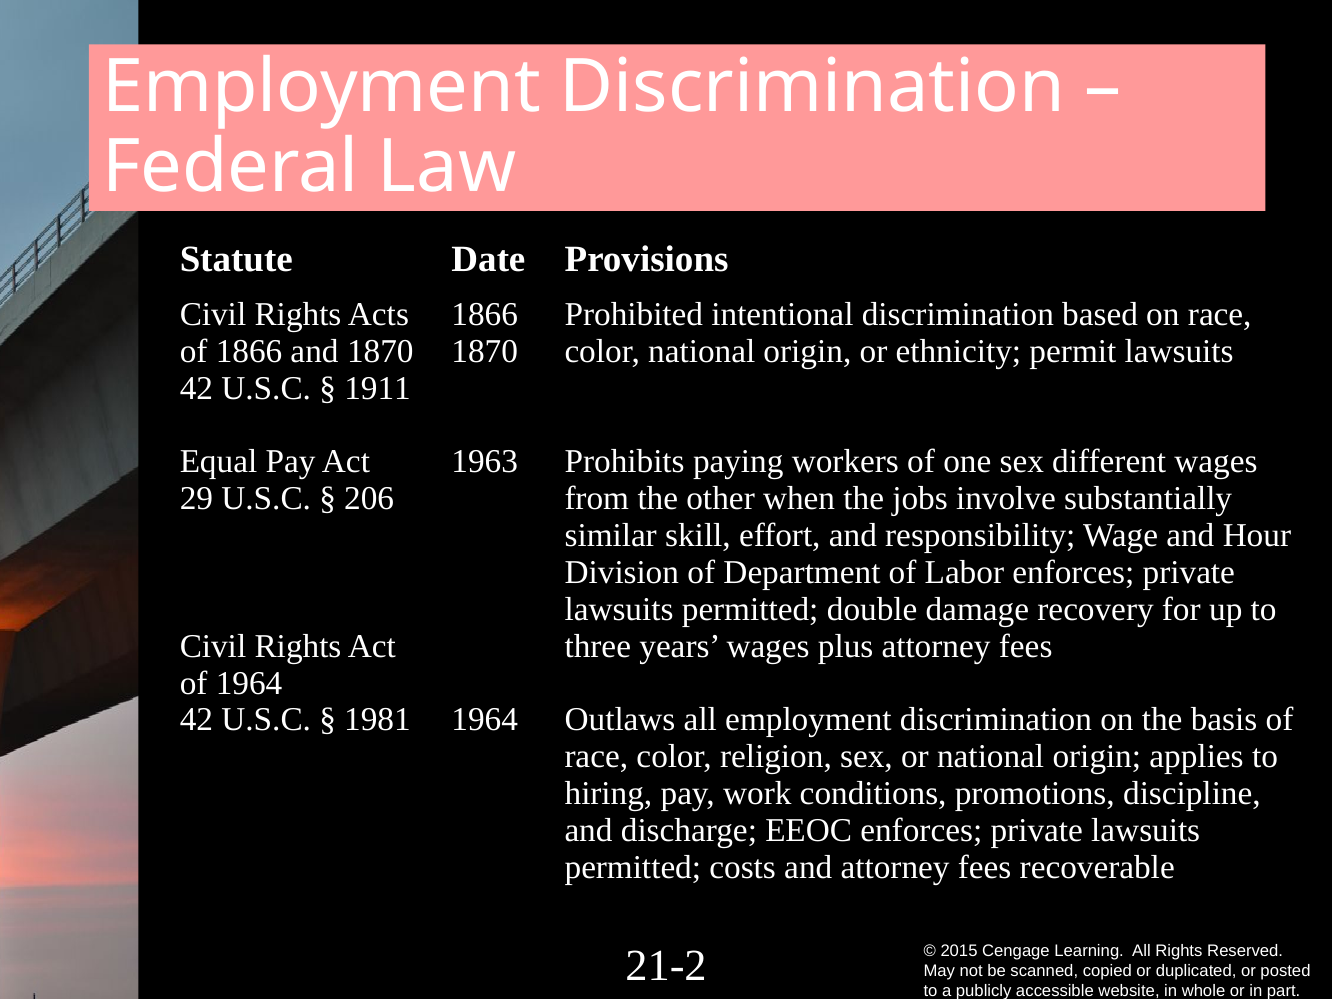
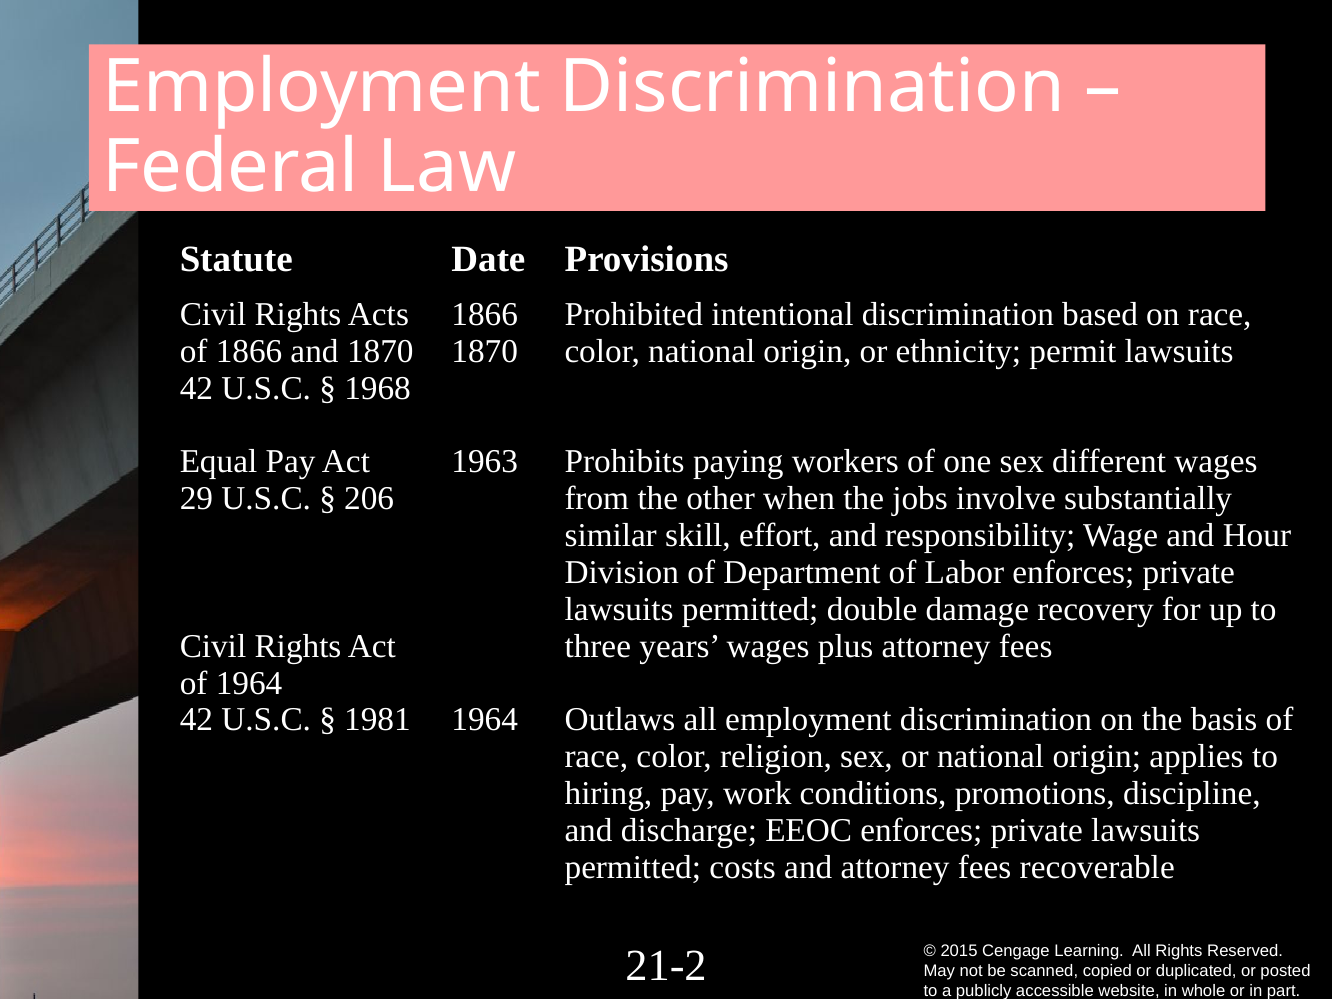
1911: 1911 -> 1968 (378, 388)
